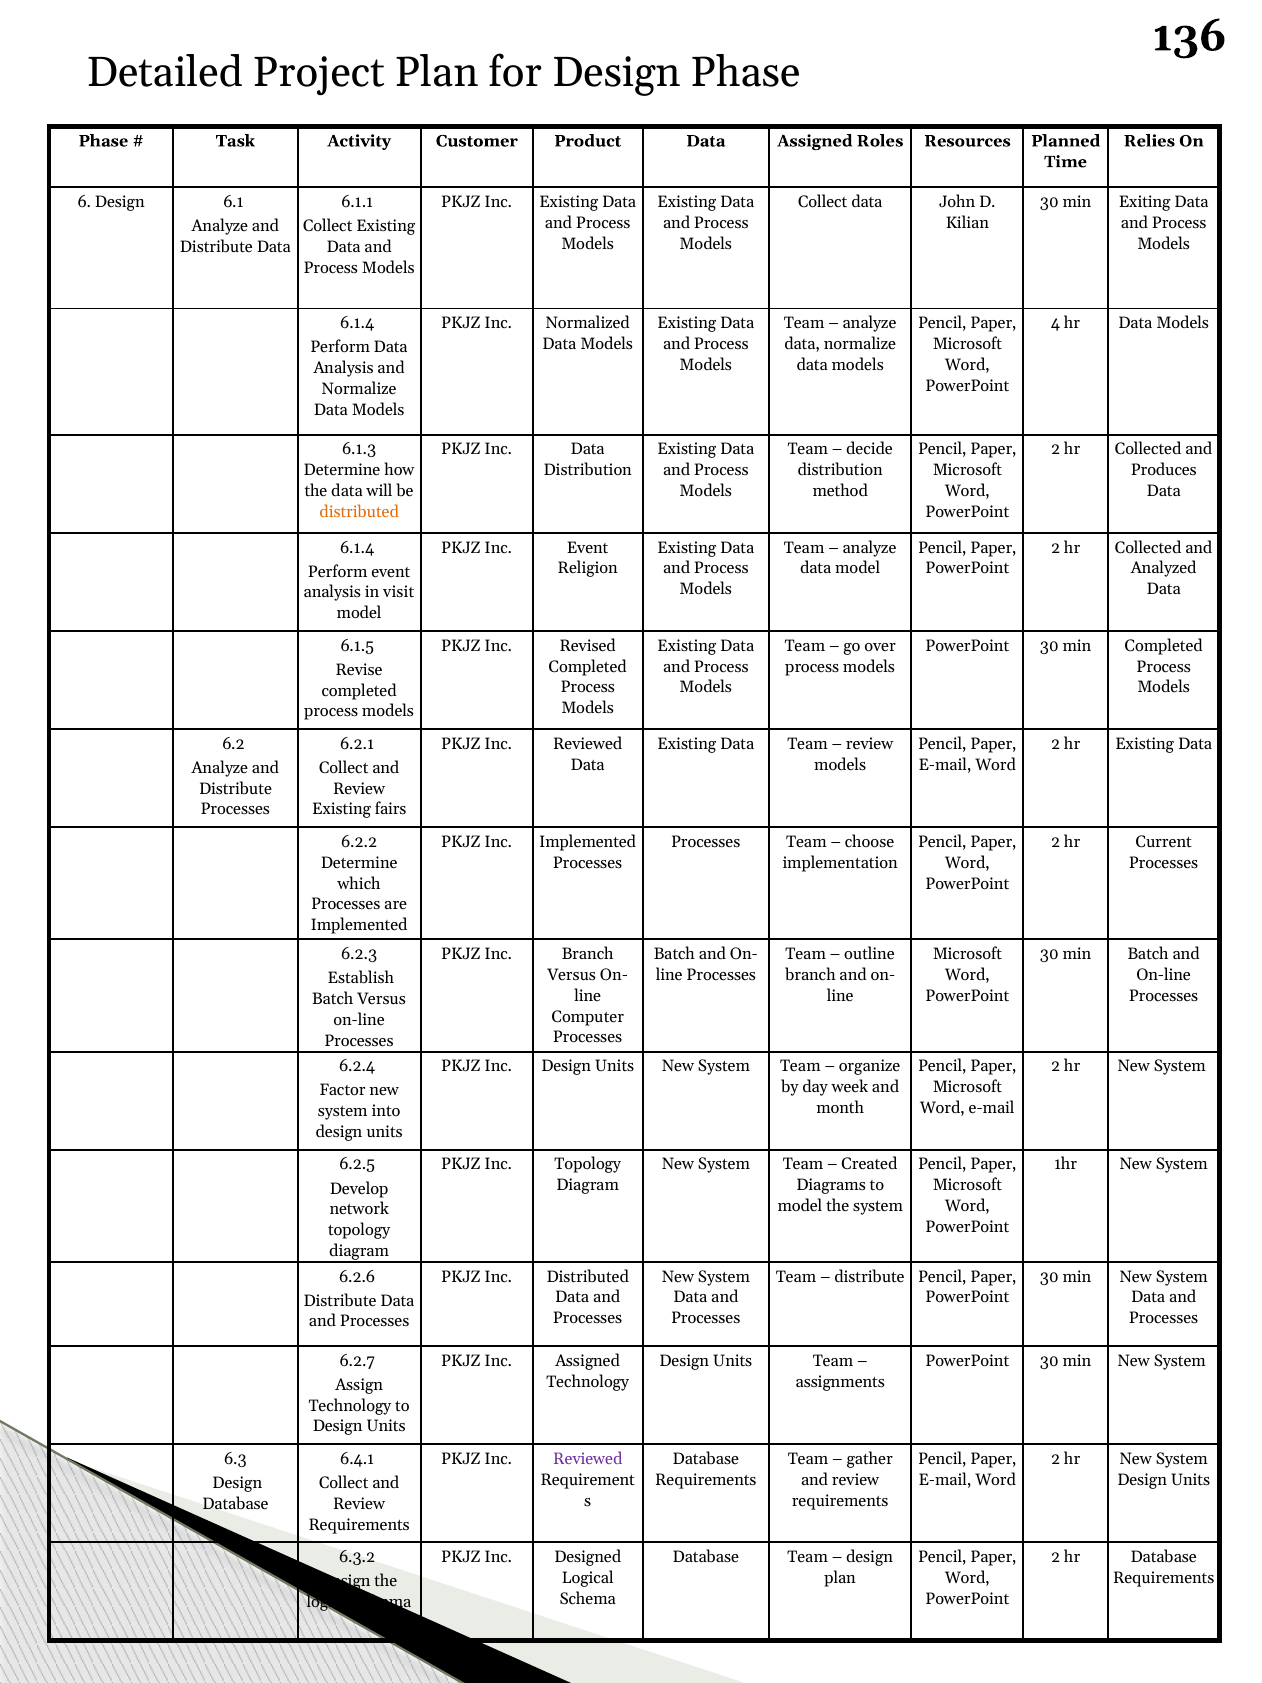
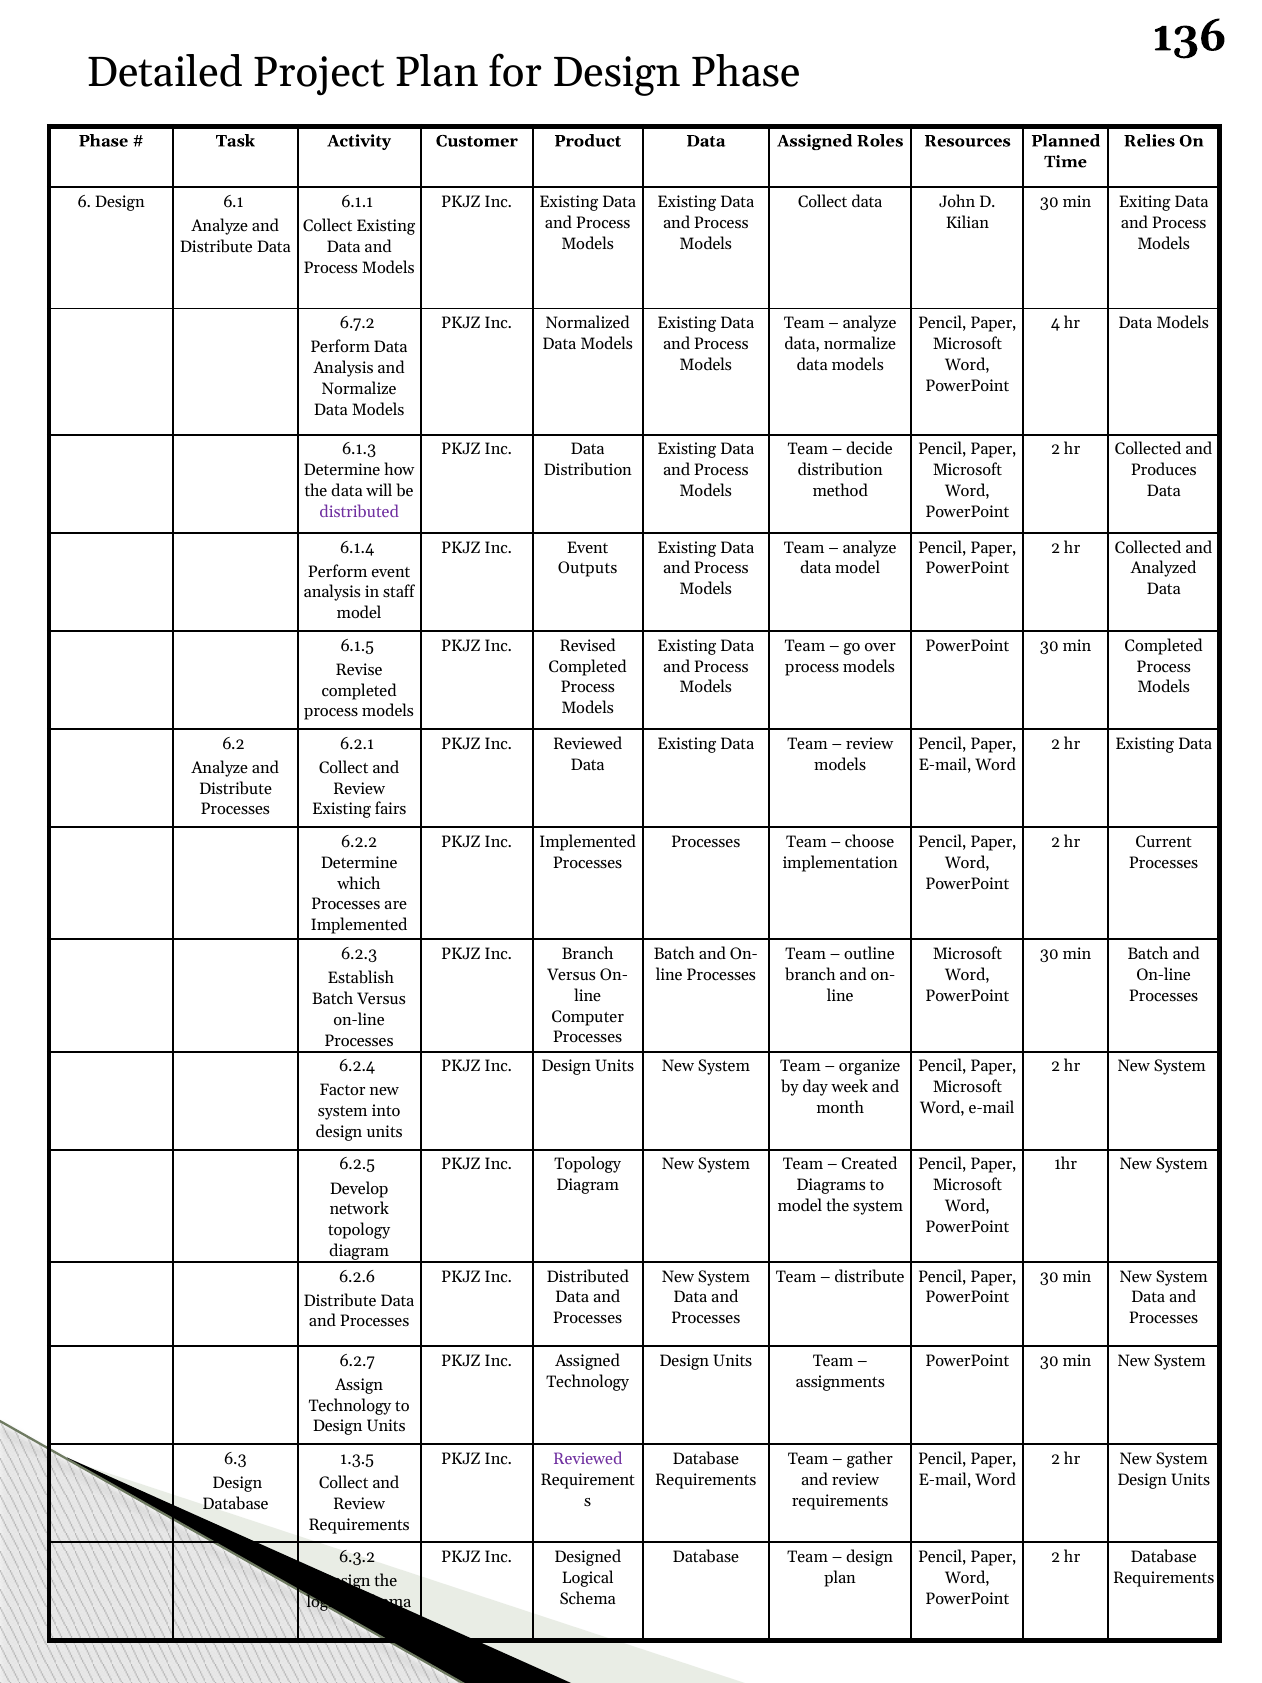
6.1.4: 6.1.4 -> 6.7.2 (357, 323)
distributed colour: orange -> purple (359, 512)
Religion: Religion -> Outputs (588, 568)
visit: visit -> staff (399, 592)
6.4.1: 6.4.1 -> 1.3.5 (357, 1459)
